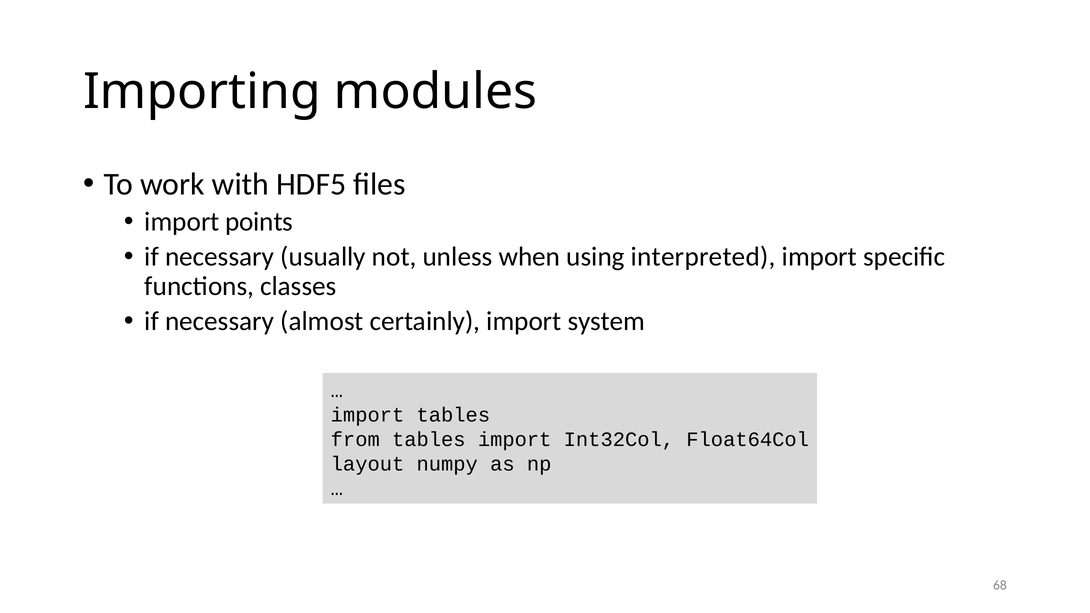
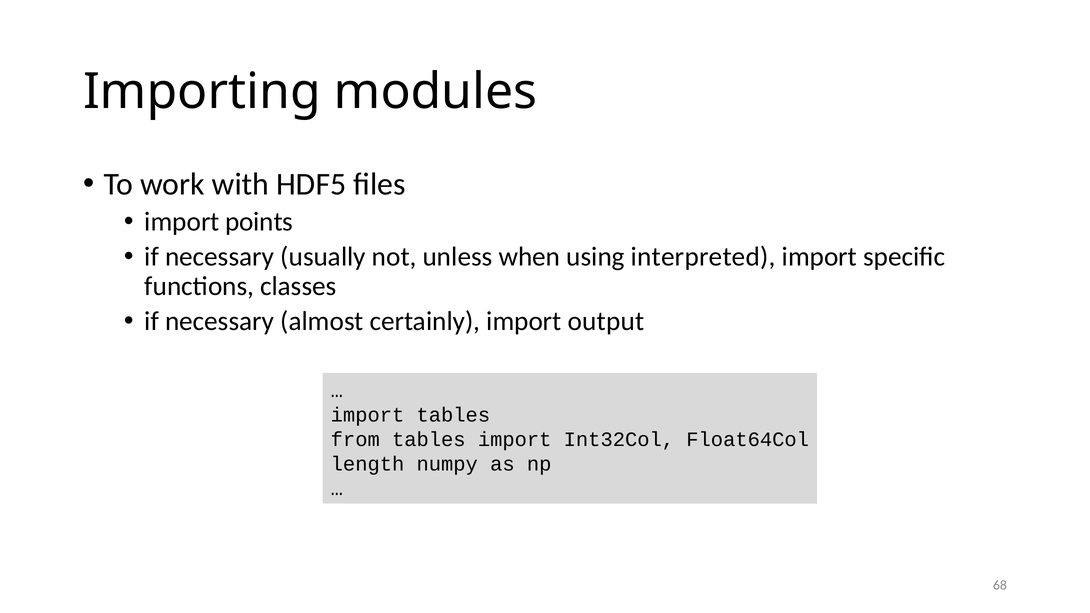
system: system -> output (606, 321)
layout: layout -> length (368, 464)
